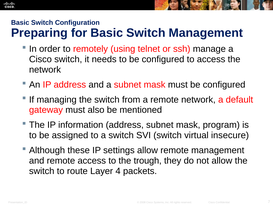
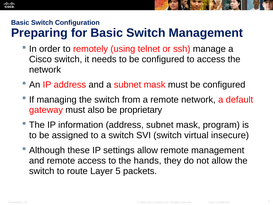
mentioned: mentioned -> proprietary (141, 110)
trough: trough -> hands (148, 160)
4: 4 -> 5 (118, 171)
